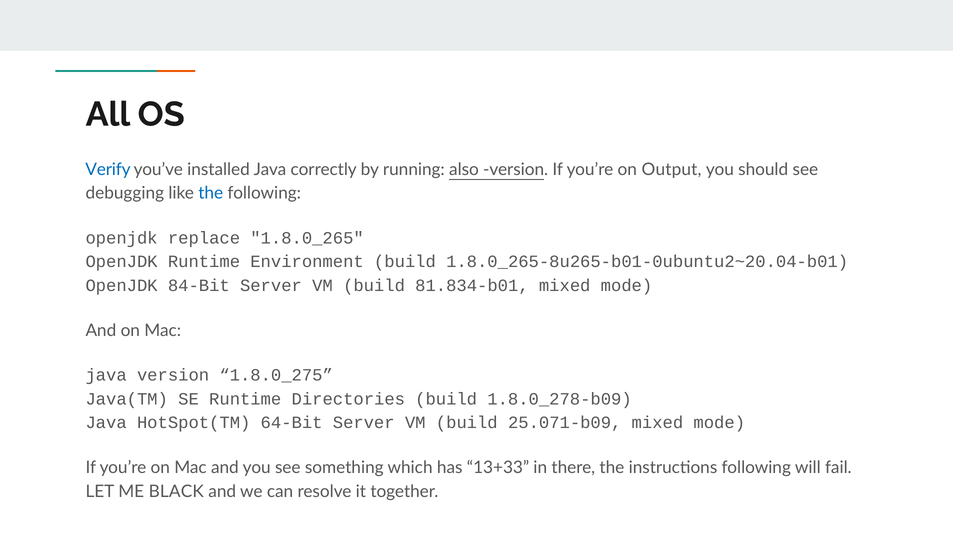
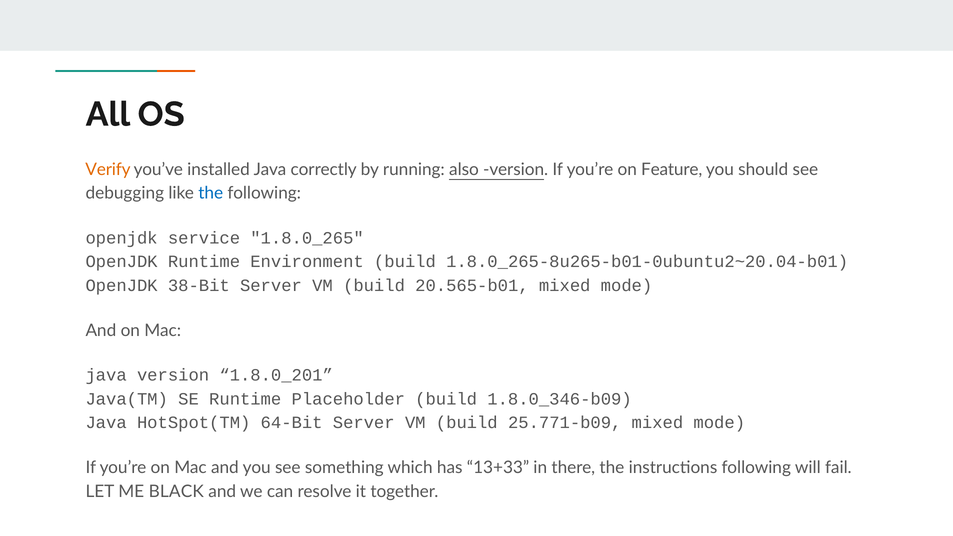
Verify colour: blue -> orange (108, 169)
Output: Output -> Feature (672, 169)
replace: replace -> service (204, 238)
84-Bit: 84-Bit -> 38-Bit (199, 286)
81.834-b01: 81.834-b01 -> 20.565-b01 (472, 286)
1.8.0_275: 1.8.0_275 -> 1.8.0_201 (276, 375)
Directories: Directories -> Placeholder (348, 399)
1.8.0_278-b09: 1.8.0_278-b09 -> 1.8.0_346-b09 (560, 399)
25.071-b09: 25.071-b09 -> 25.771-b09 (565, 423)
